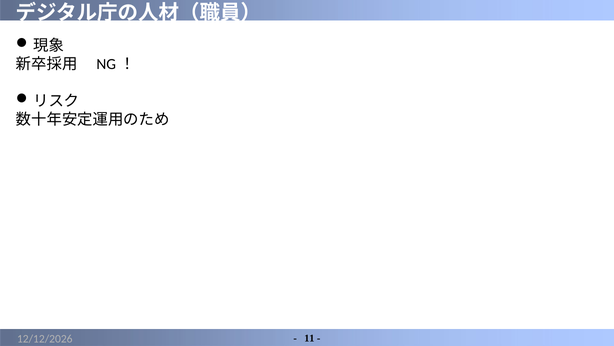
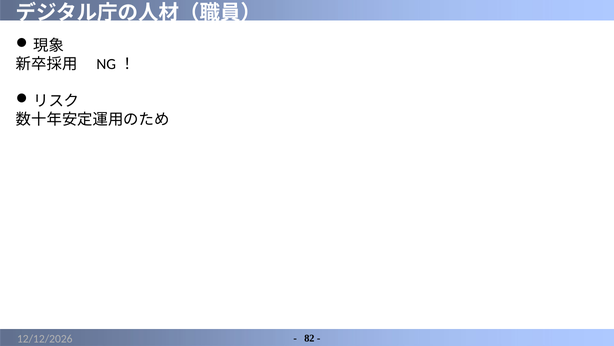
11: 11 -> 82 (309, 338)
